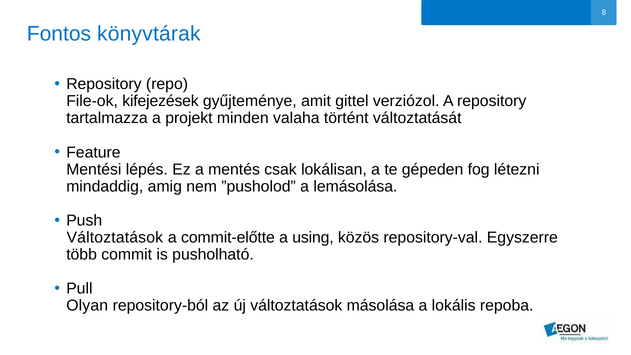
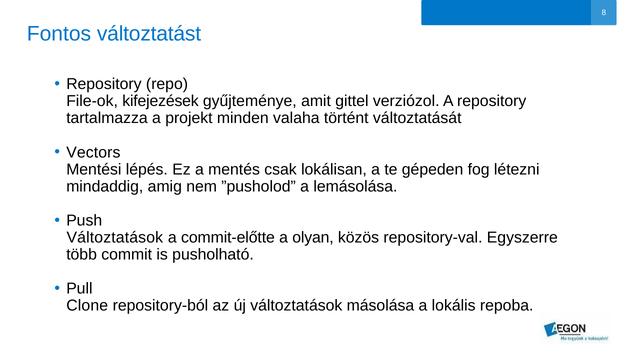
könyvtárak: könyvtárak -> változtatást (149, 34)
Feature: Feature -> Vectors (93, 152)
using: using -> olyan (313, 237)
Olyan: Olyan -> Clone (87, 306)
